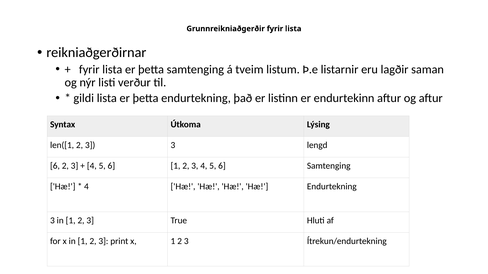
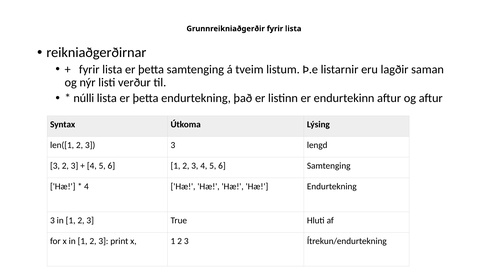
gildi: gildi -> núlli (84, 98)
6: 6 -> 3 (55, 166)
